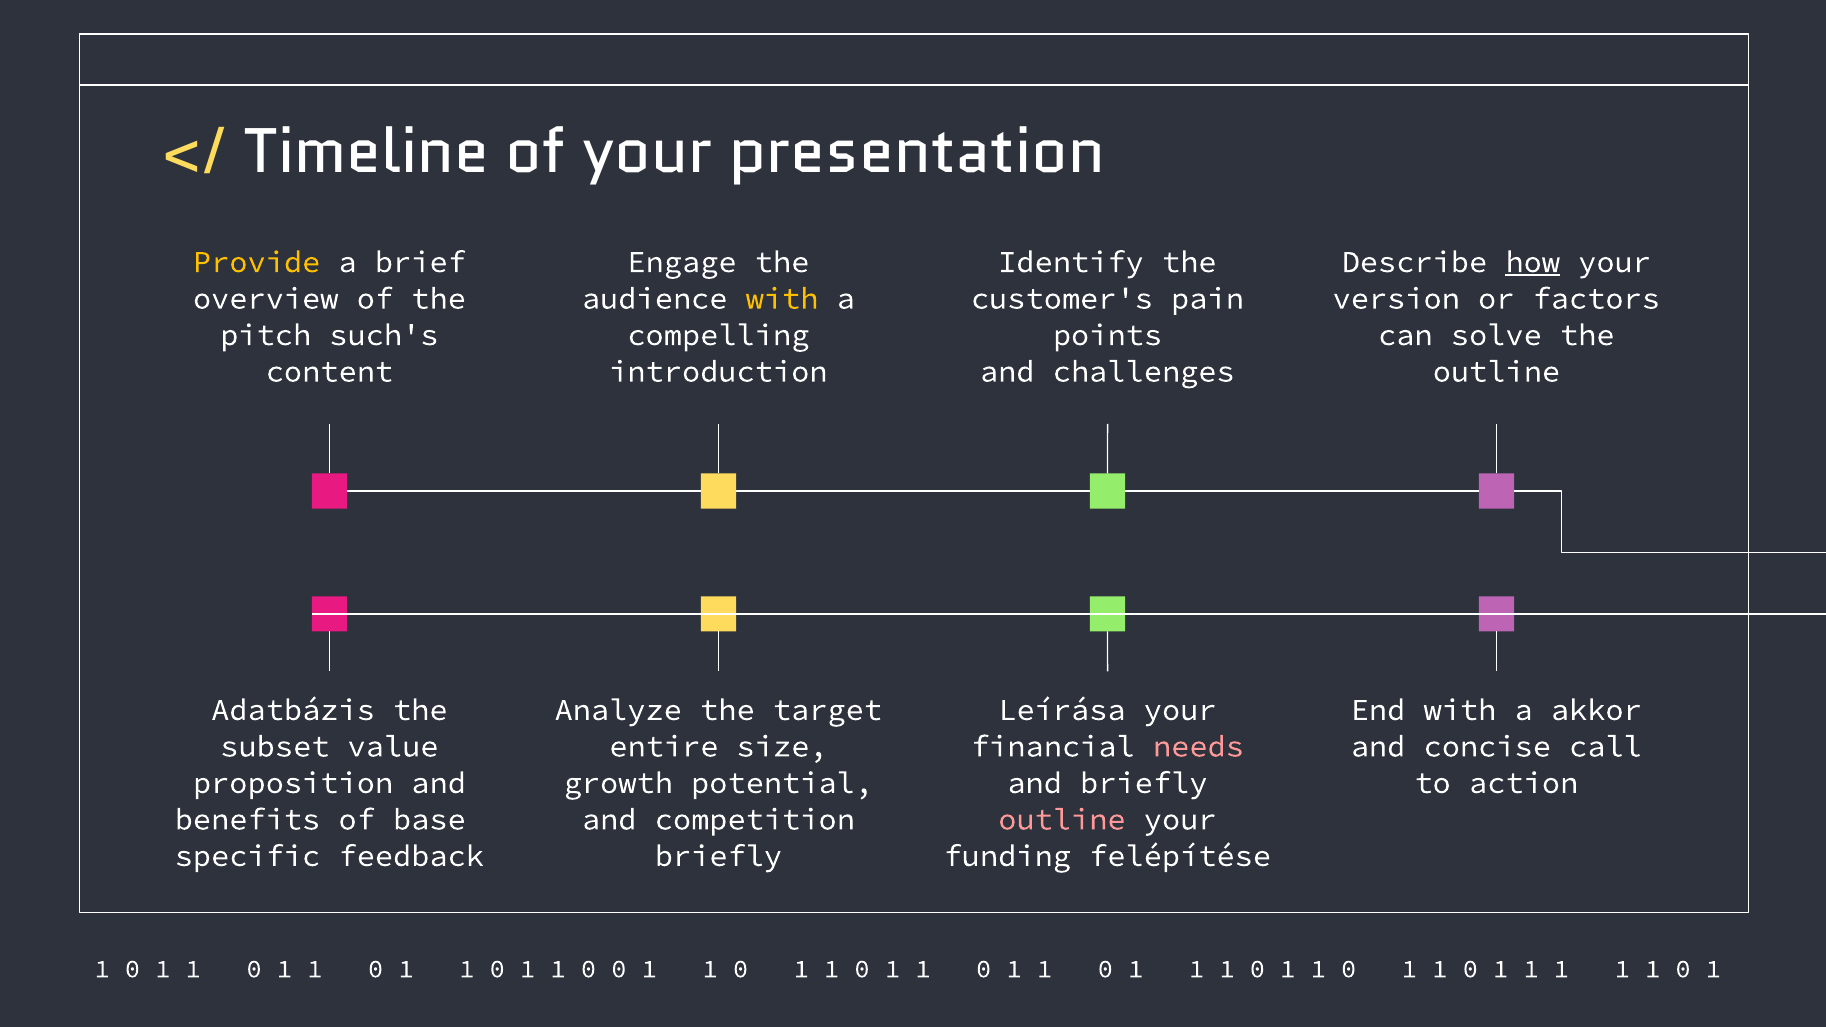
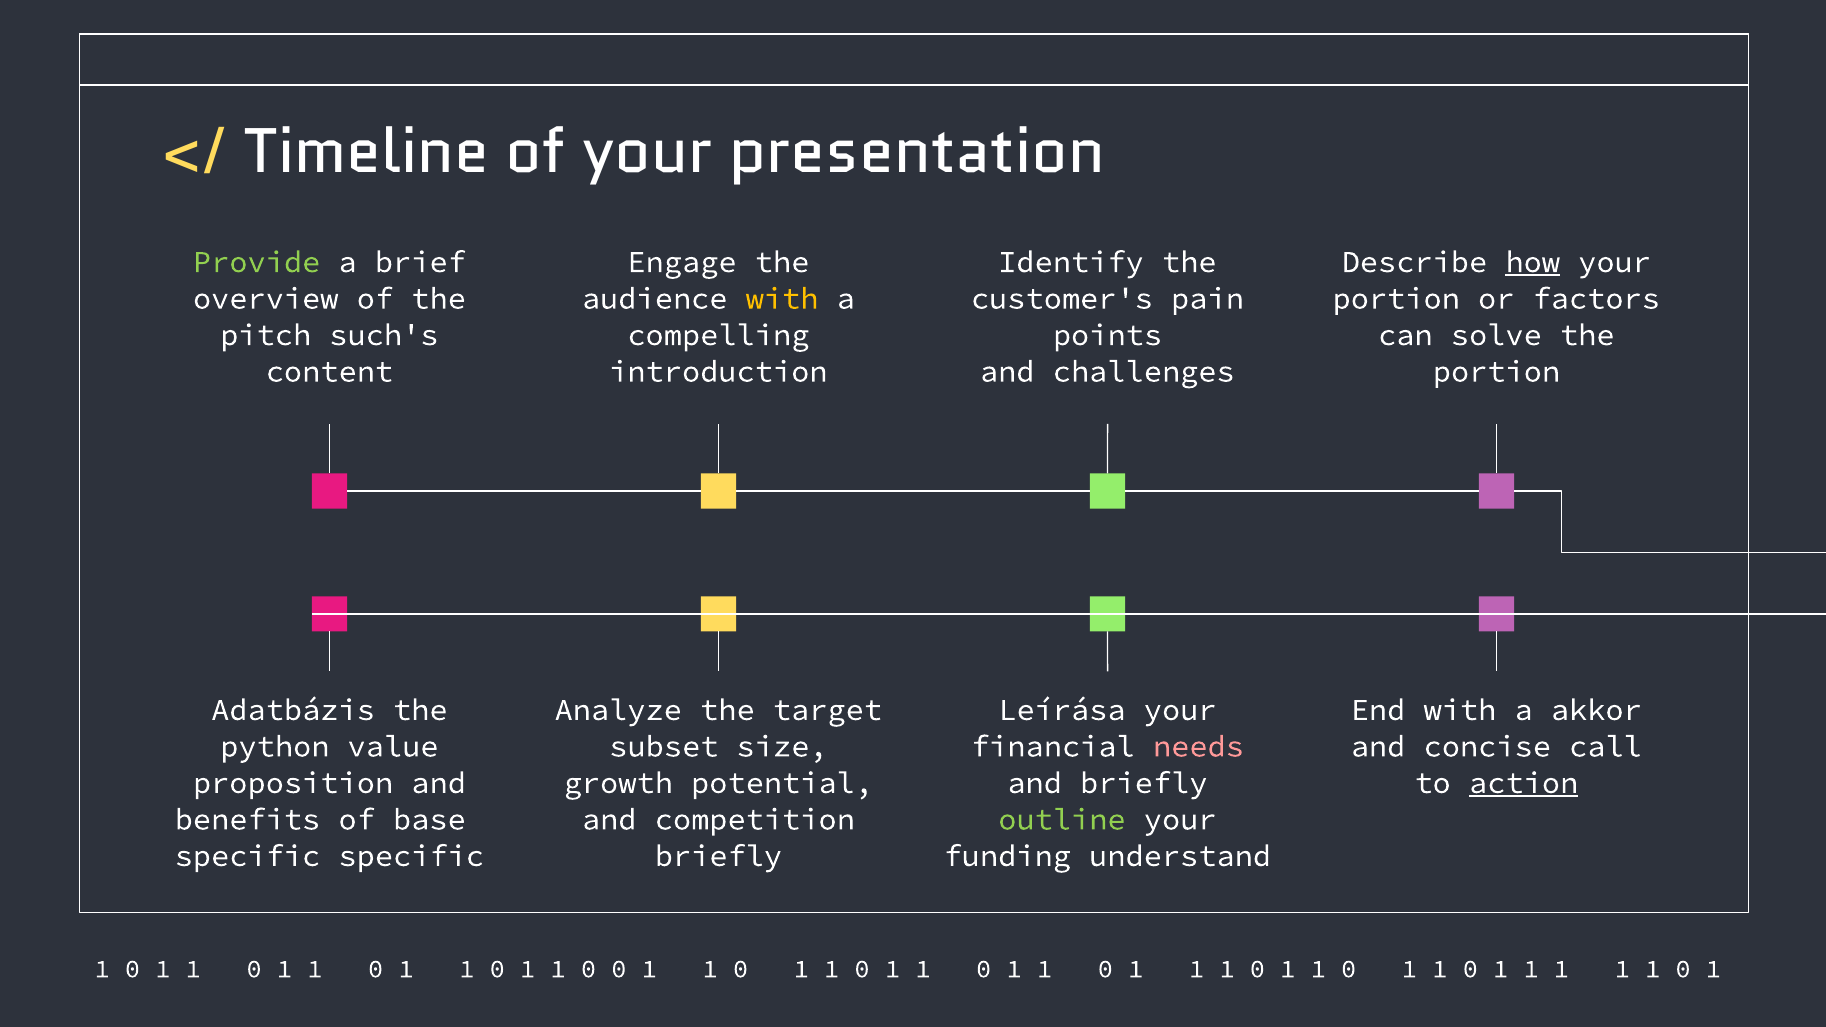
Provide colour: yellow -> light green (257, 262)
version: version -> portion (1396, 299)
outline: outline -> portion (1496, 372)
subset: subset -> python (275, 747)
entire: entire -> subset (664, 747)
action underline: none -> present (1524, 783)
outline colour: pink -> light green (1062, 820)
specific feedback: feedback -> specific (411, 856)
felépítése: felépítése -> understand (1180, 856)
